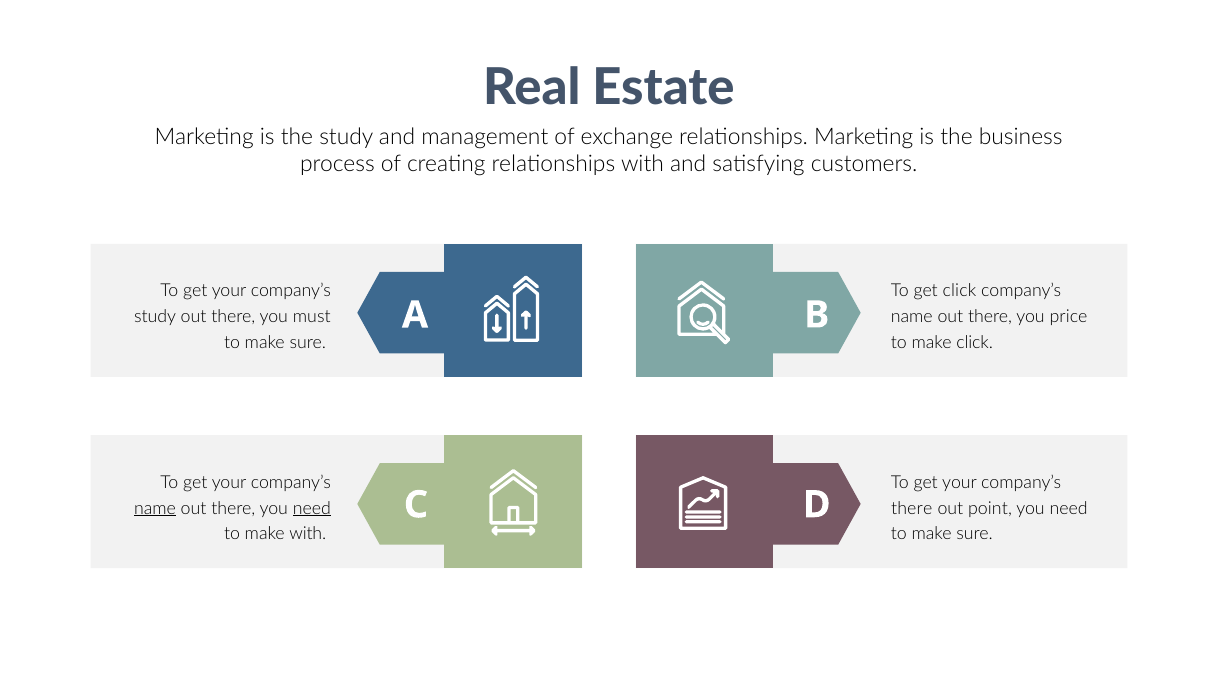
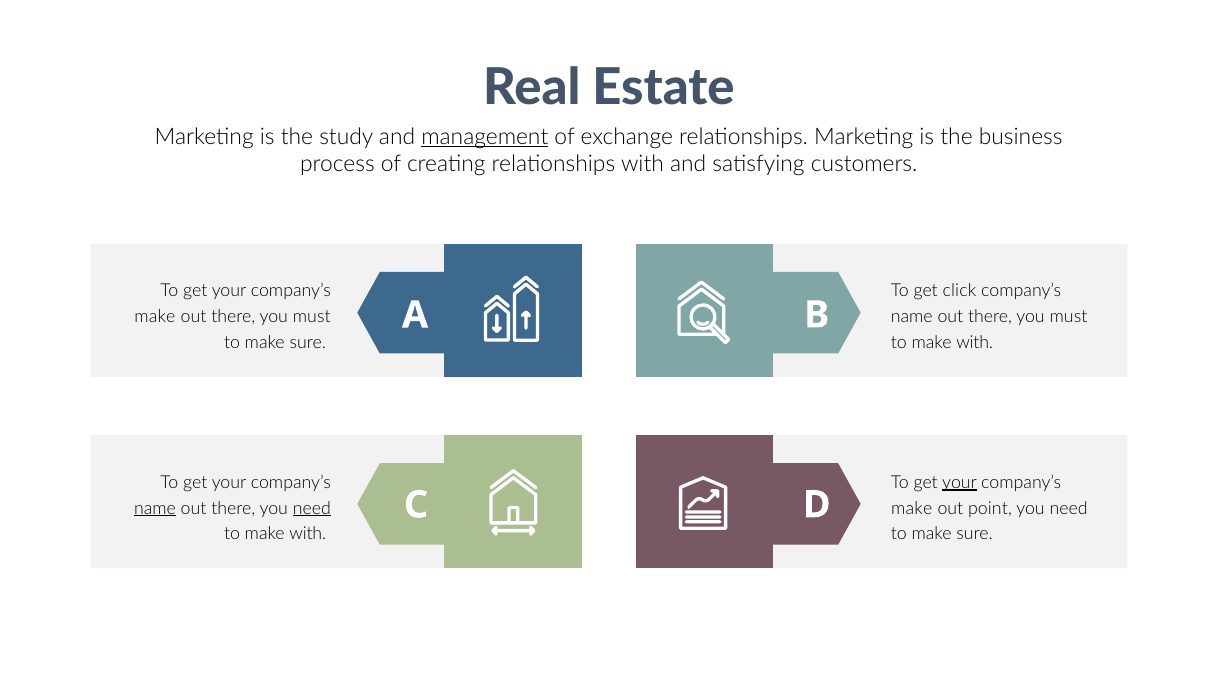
management underline: none -> present (485, 137)
study: study -> make (155, 317)
price: price -> must (1069, 317)
click: click -> with (975, 343)
your underline: none -> present (960, 483)
there: there -> make (912, 508)
